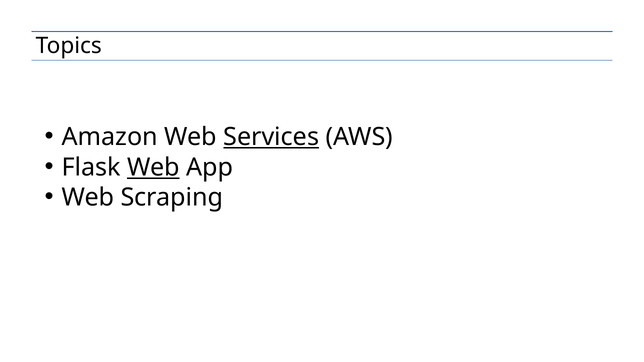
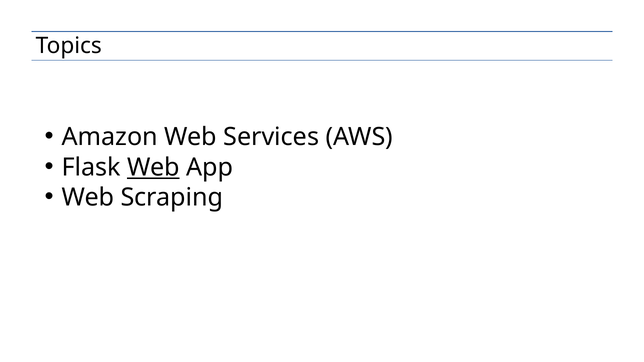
Services underline: present -> none (271, 137)
